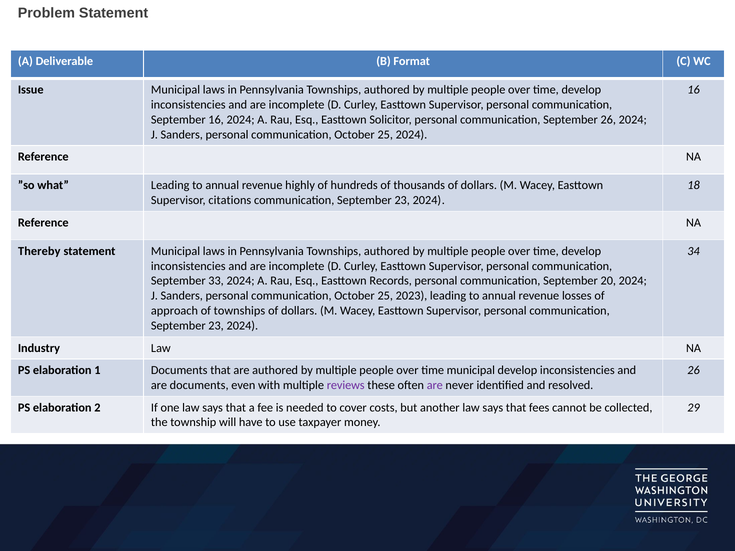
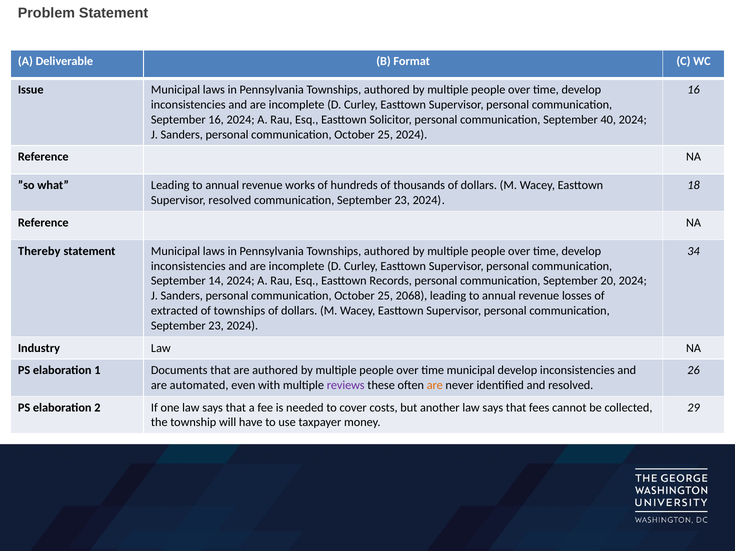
September 26: 26 -> 40 (608, 120)
highly: highly -> works (300, 185)
Supervisor citations: citations -> resolved (230, 200)
33: 33 -> 14 (216, 281)
2023: 2023 -> 2068 (412, 296)
approach: approach -> extracted (175, 311)
are documents: documents -> automated (199, 385)
are colour: purple -> orange (435, 385)
